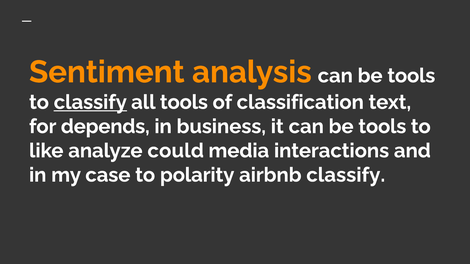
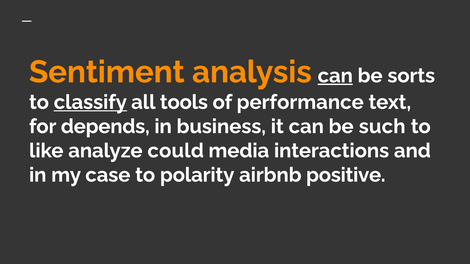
can underline: none -> present (335, 76)
tools: tools -> sorts (411, 76)
classification: classification -> performance (300, 102)
it can be tools: tools -> such (382, 127)
airbnb classify: classify -> positive (346, 175)
